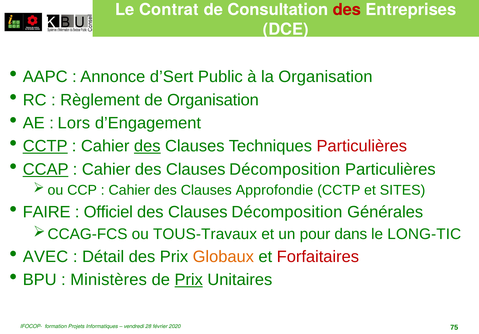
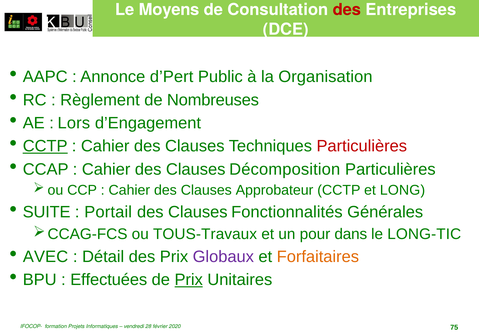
Contrat: Contrat -> Moyens (169, 10)
d’Sert: d’Sert -> d’Pert (172, 77)
de Organisation: Organisation -> Nombreuses (213, 100)
des underline: present -> none (147, 146)
CCAP underline: present -> none (46, 169)
Approfondie: Approfondie -> Approbateur (275, 190)
SITES: SITES -> LONG (403, 190)
FAIRE: FAIRE -> SUITE (47, 212)
Officiel: Officiel -> Portail (108, 212)
Décomposition: Décomposition -> Fonctionnalités (287, 212)
Globaux colour: orange -> purple (223, 257)
Forfaitaires colour: red -> orange (318, 257)
Ministères: Ministères -> Effectuées (109, 280)
